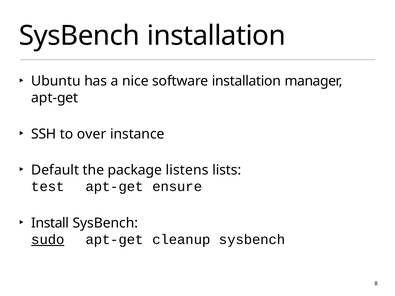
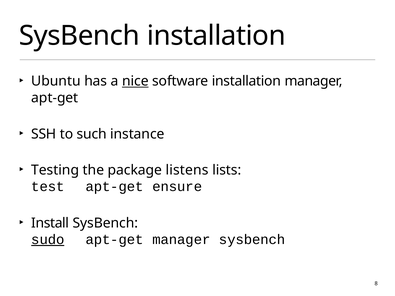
nice underline: none -> present (135, 81)
over: over -> such (92, 134)
Default: Default -> Testing (55, 170)
apt-get cleanup: cleanup -> manager (181, 240)
